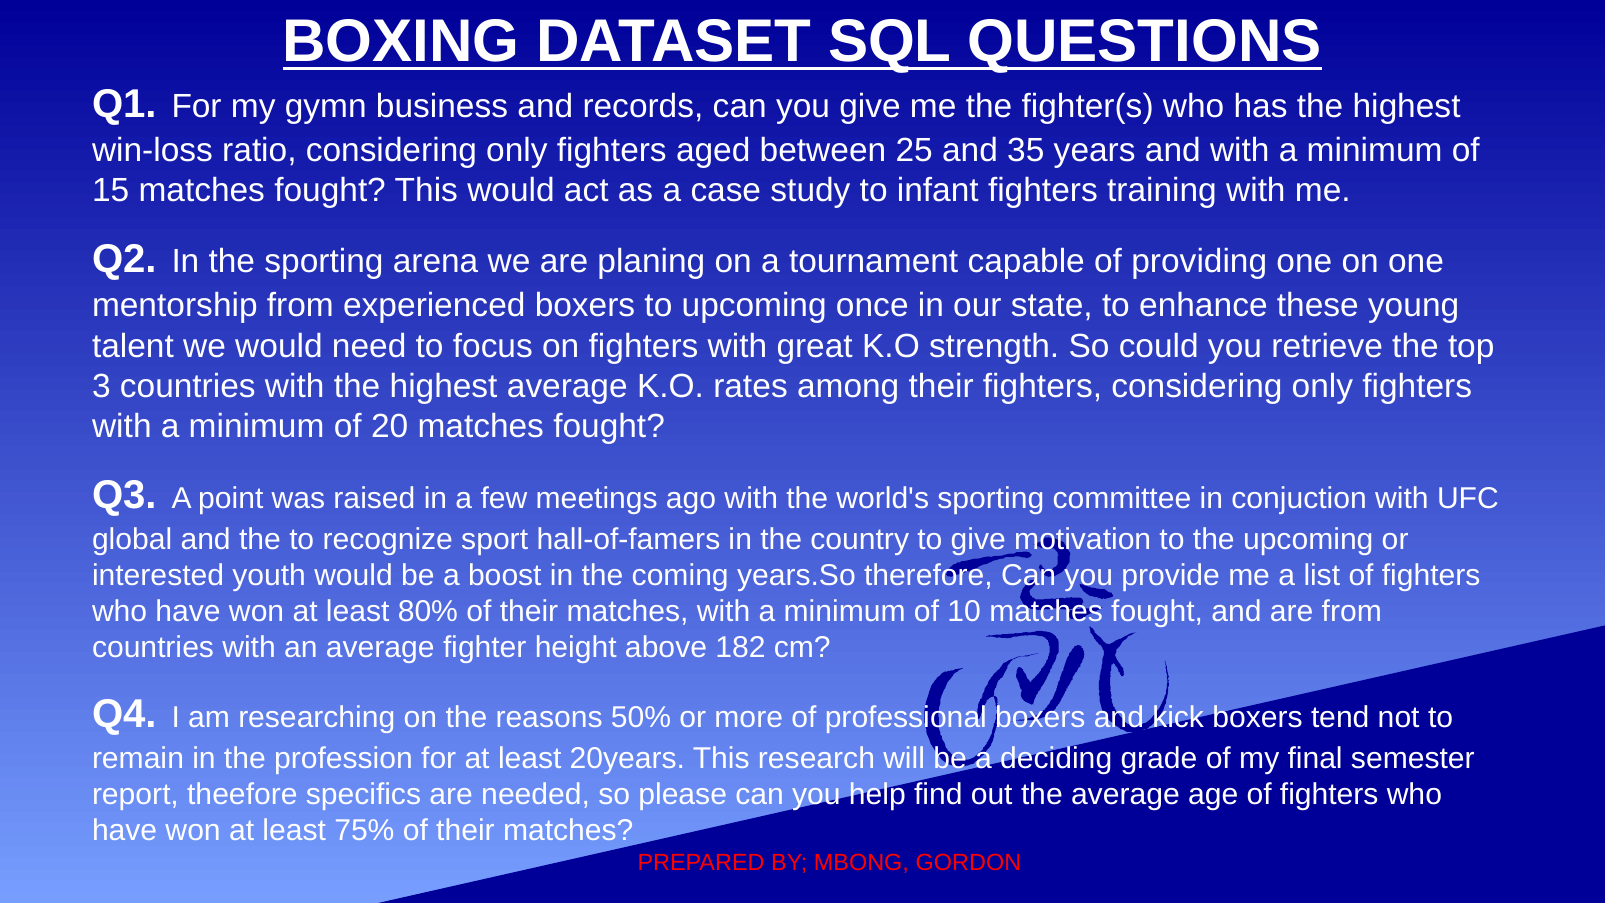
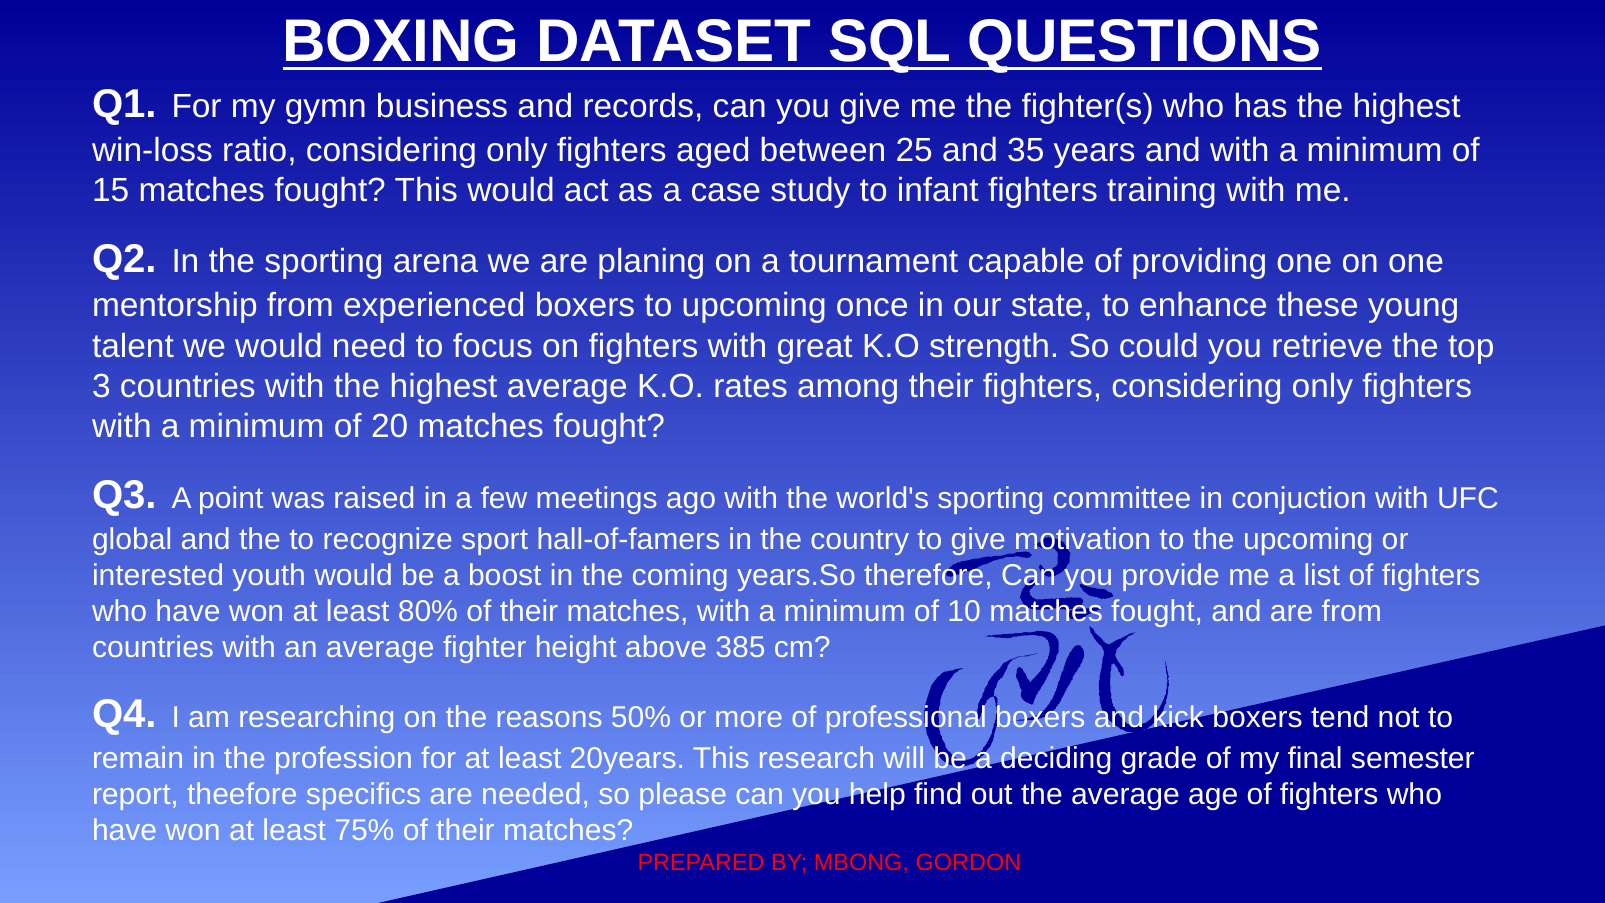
182: 182 -> 385 (740, 647)
